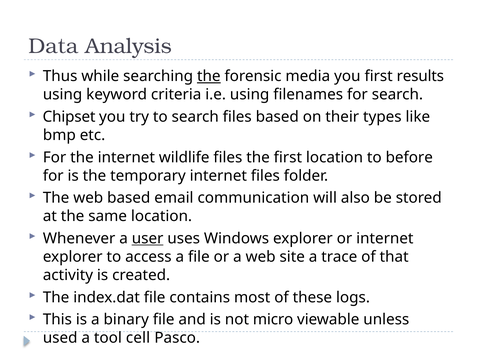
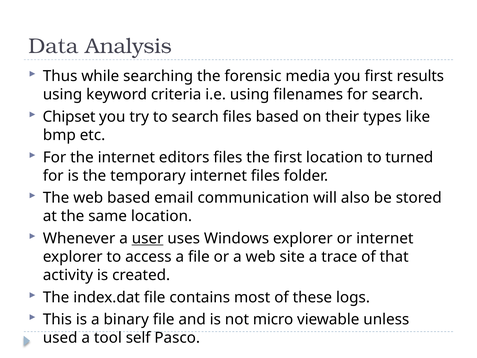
the underline: present -> none (209, 76)
wildlife: wildlife -> editors (184, 157)
before: before -> turned (409, 157)
cell: cell -> self (138, 338)
